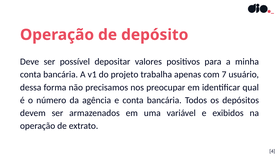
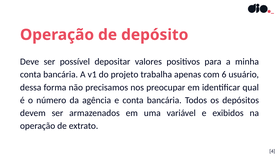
7: 7 -> 6 (224, 74)
